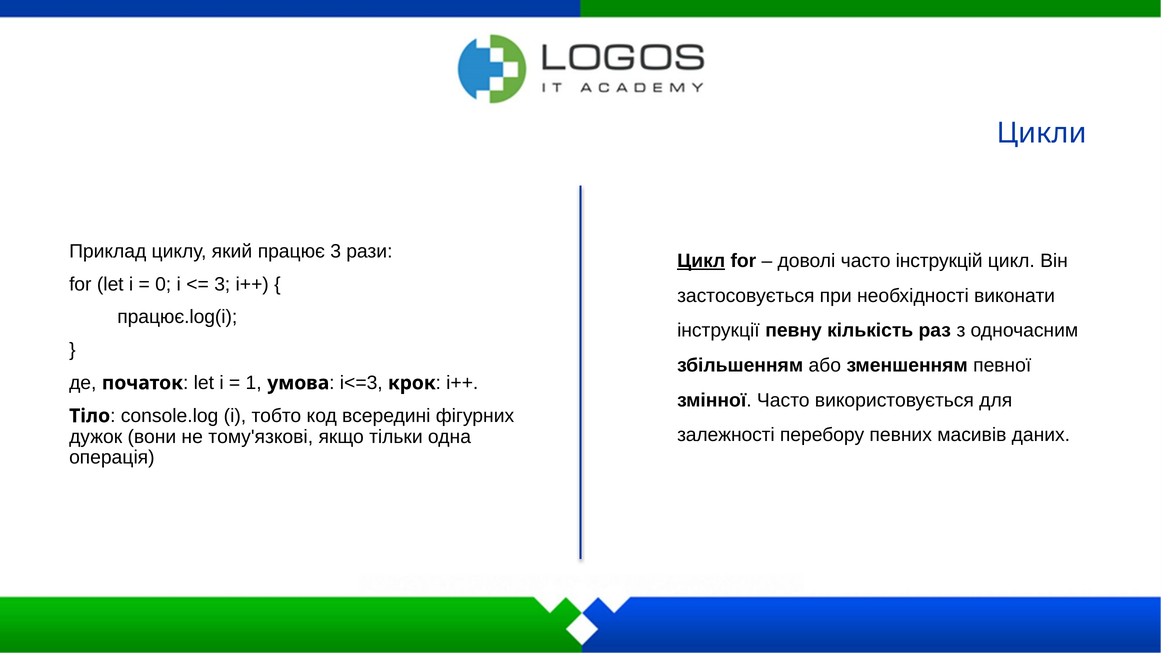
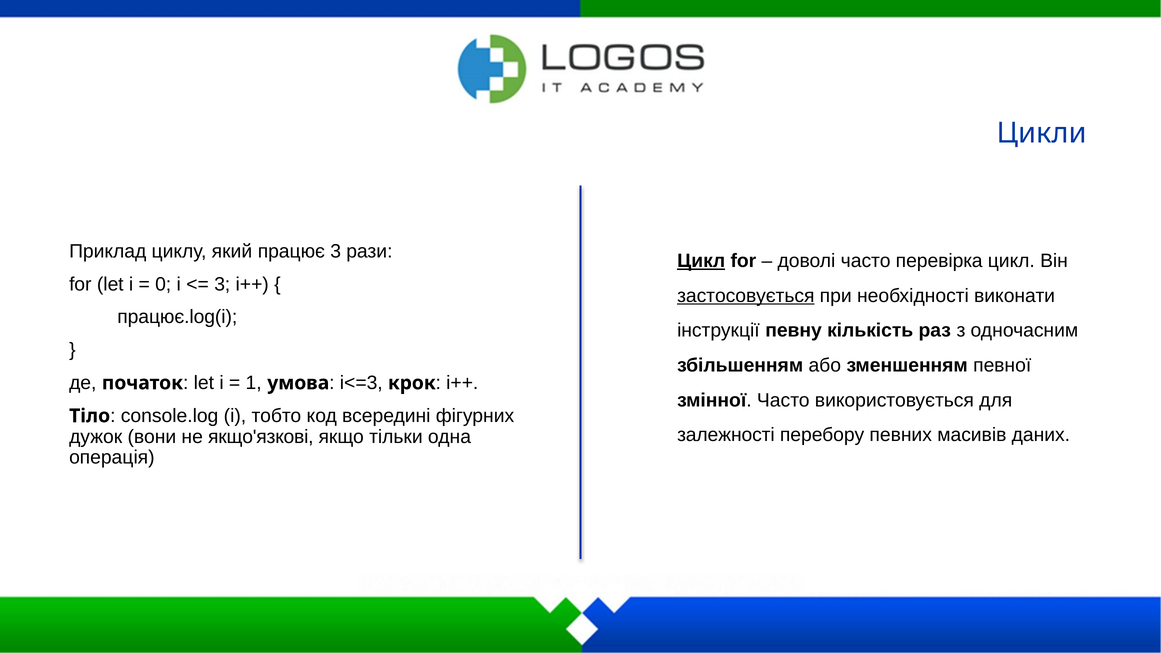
інструкцій: інструкцій -> перевірка (939, 261)
застосовується underline: none -> present (746, 296)
тому'язкові: тому'язкові -> якщо'язкові (261, 437)
